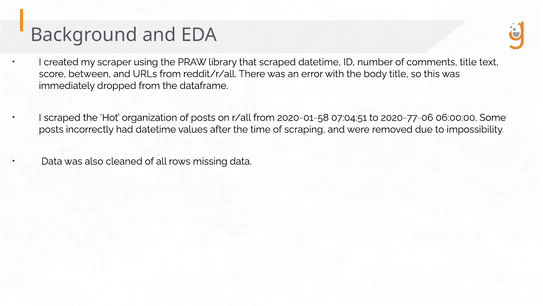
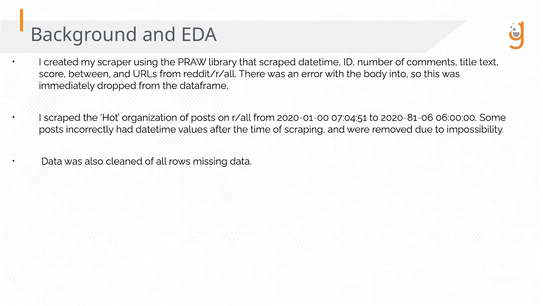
body title: title -> into (399, 74)
2020-01-58: 2020-01-58 -> 2020-01-00 (303, 117)
2020-77-06: 2020-77-06 -> 2020-81-06 (407, 117)
